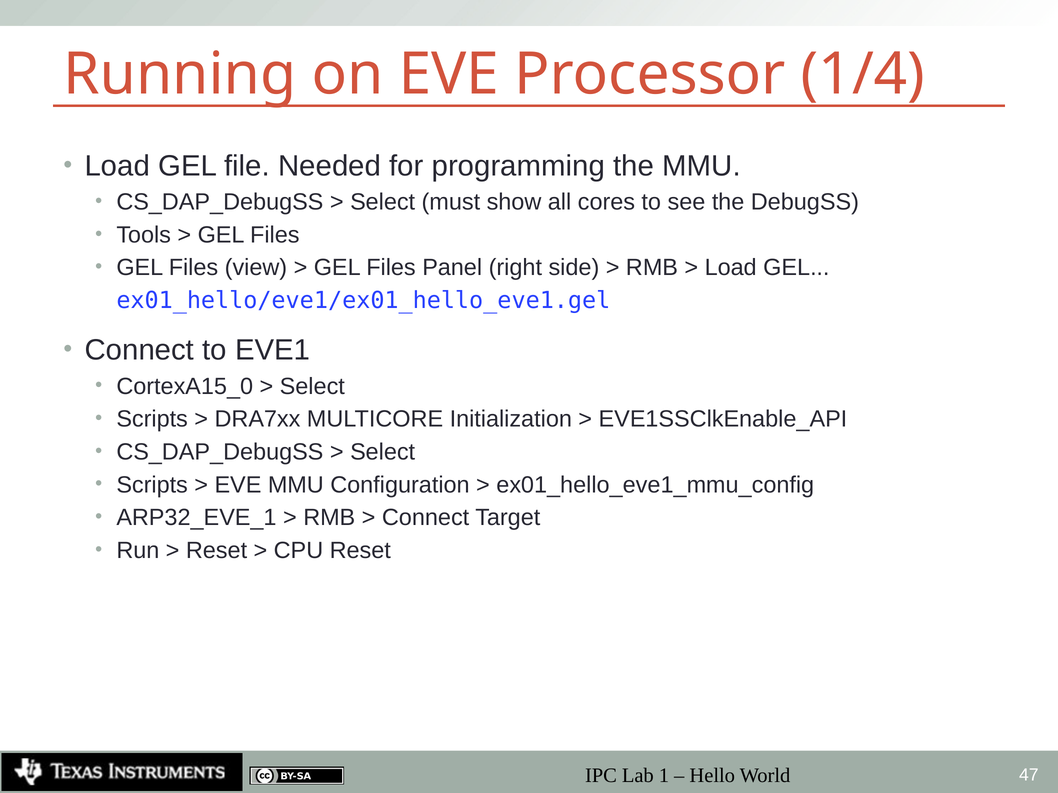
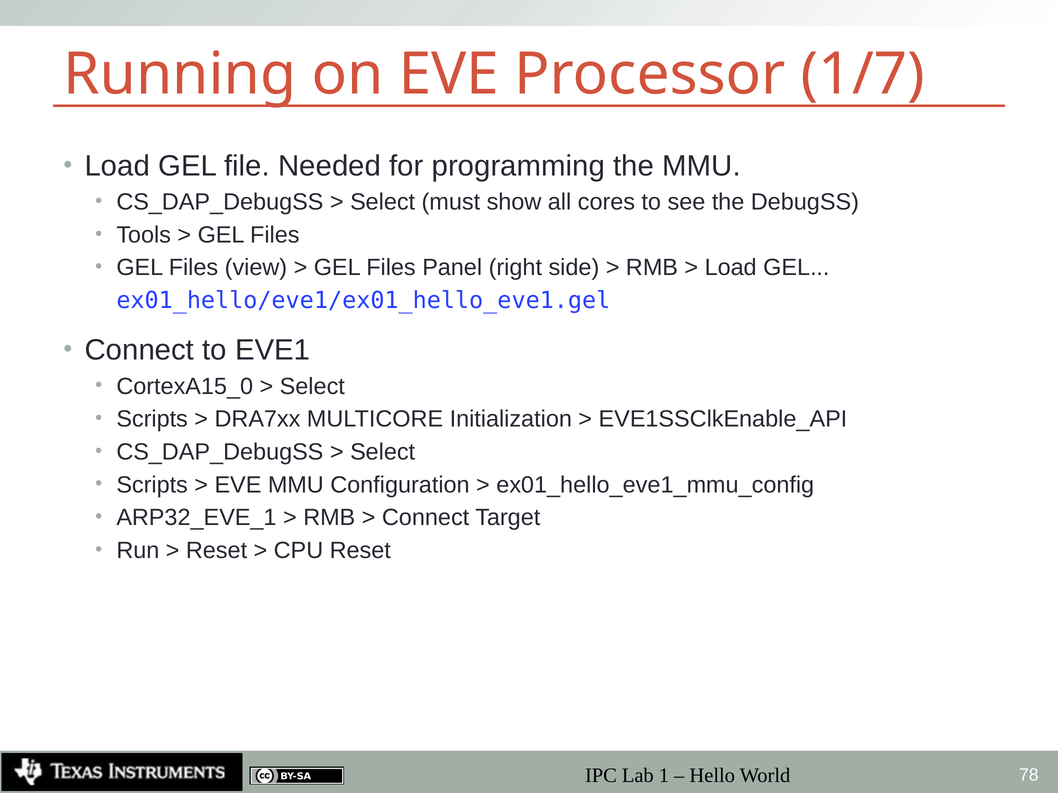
1/4: 1/4 -> 1/7 (863, 75)
47: 47 -> 78 (1029, 776)
